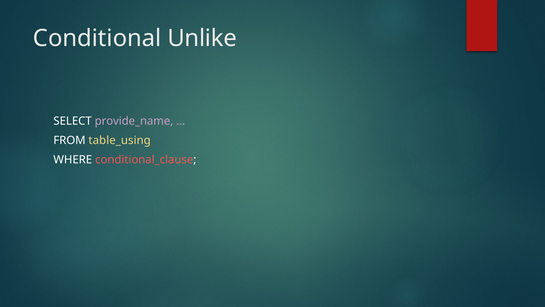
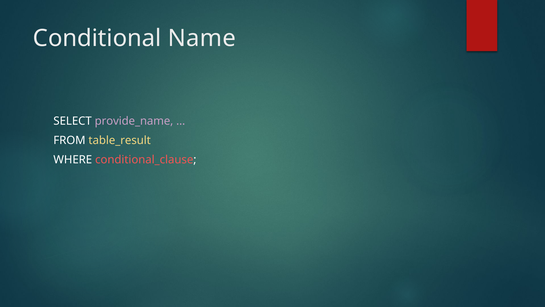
Unlike: Unlike -> Name (202, 38)
table_using: table_using -> table_result (120, 140)
